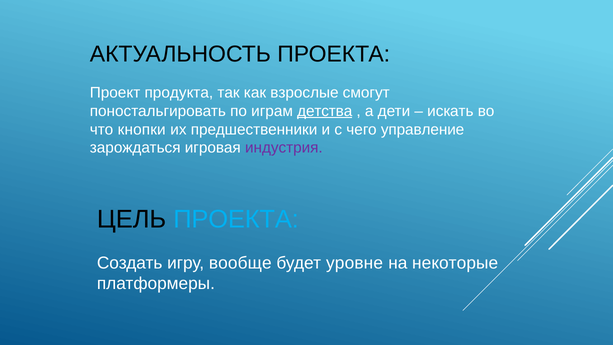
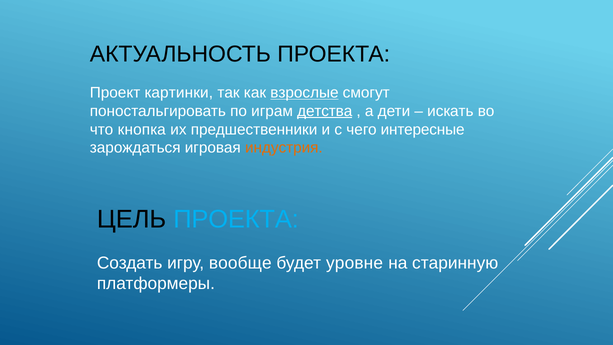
продукта: продукта -> картинки (179, 93)
взрослые underline: none -> present (304, 93)
кнопки: кнопки -> кнопка (142, 129)
управление: управление -> интересные (423, 129)
индустрия colour: purple -> orange (284, 148)
некоторые: некоторые -> старинную (455, 263)
